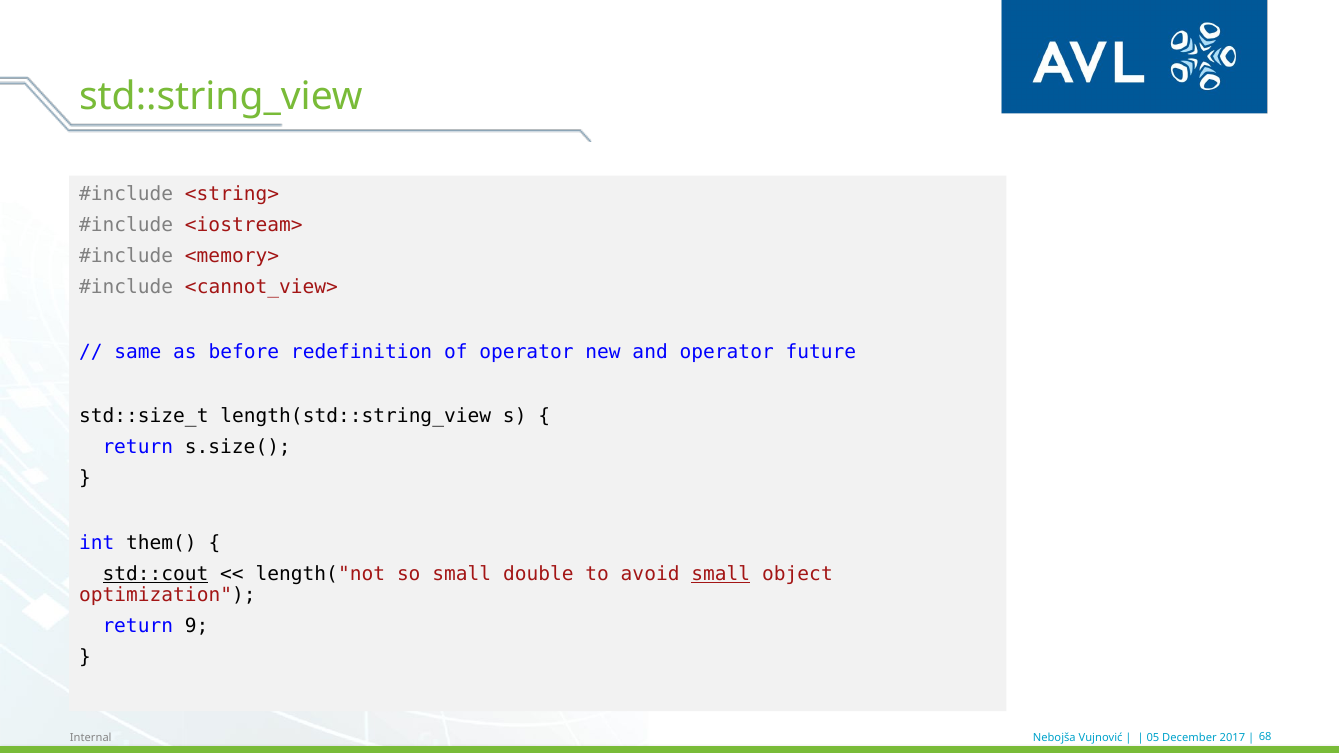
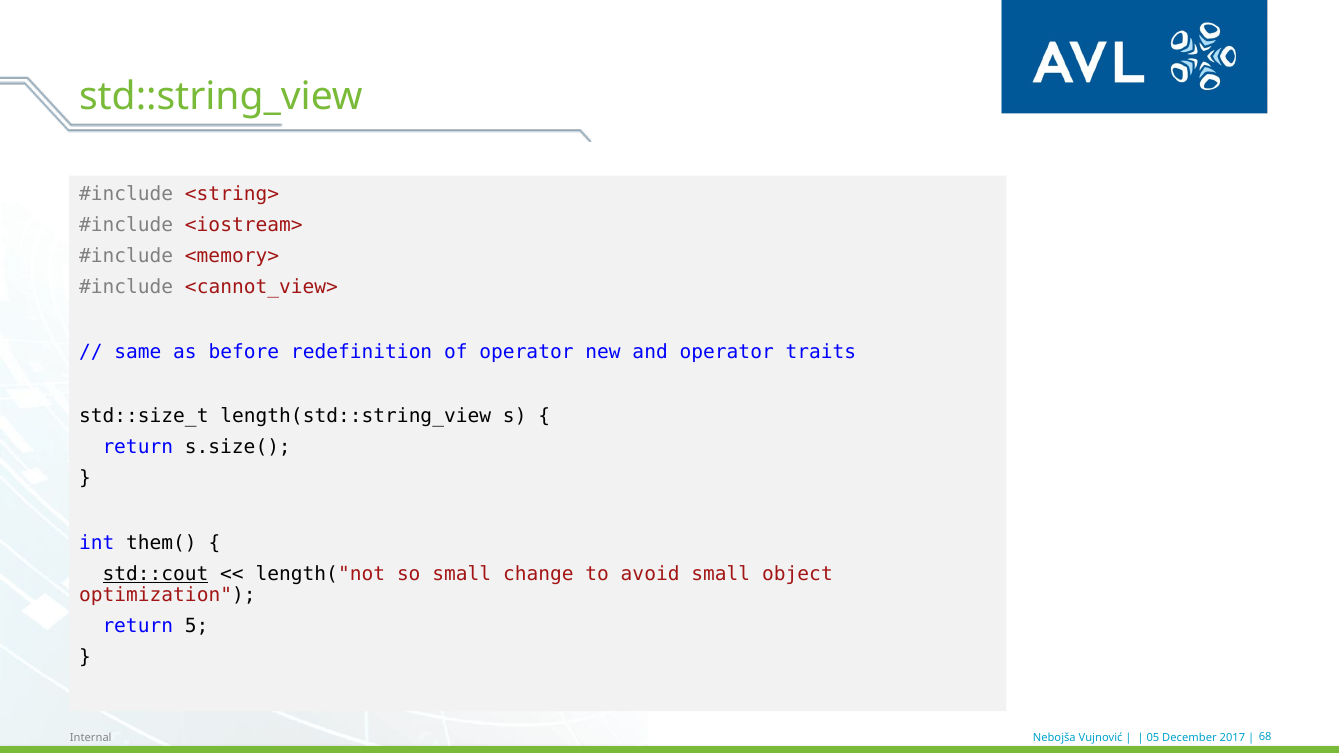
future: future -> traits (821, 352)
double: double -> change (538, 574)
small underline: present -> none (721, 574)
9: 9 -> 5 (197, 626)
